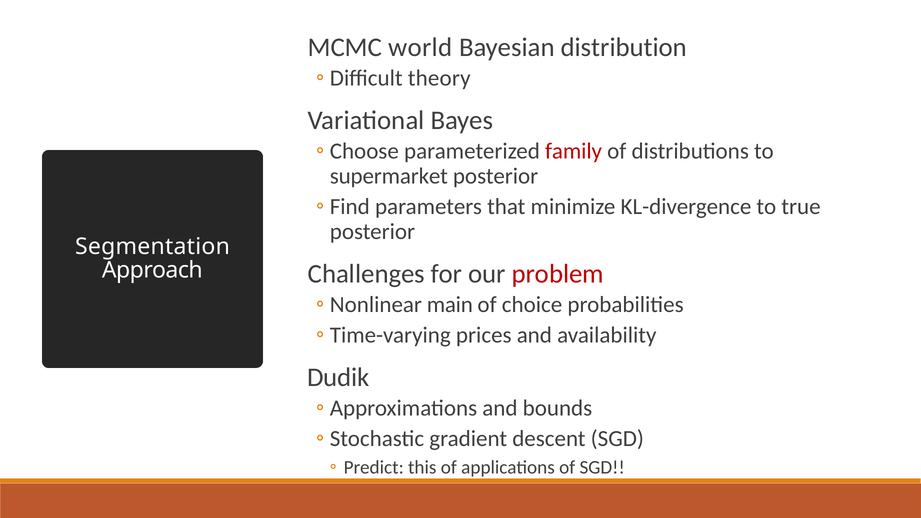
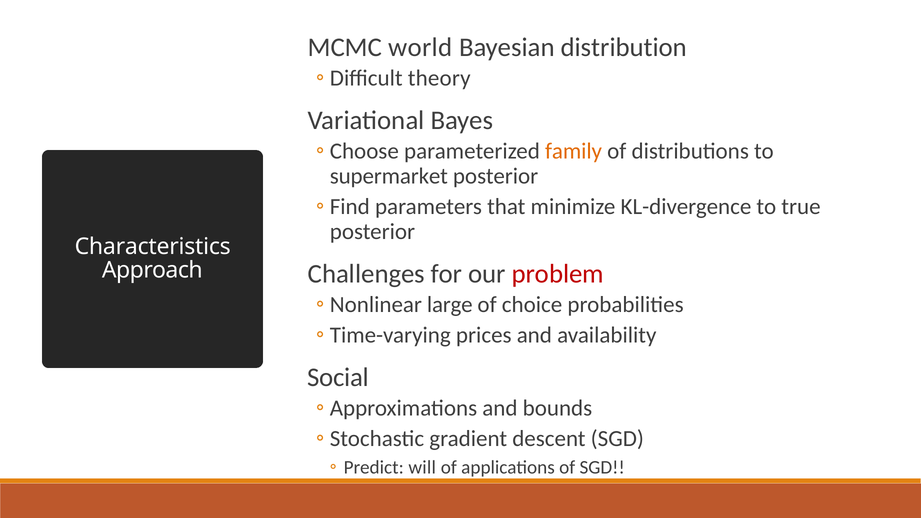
family colour: red -> orange (574, 151)
Segmentation: Segmentation -> Characteristics (153, 247)
main: main -> large (450, 305)
Dudik: Dudik -> Social (338, 377)
this: this -> will (422, 467)
